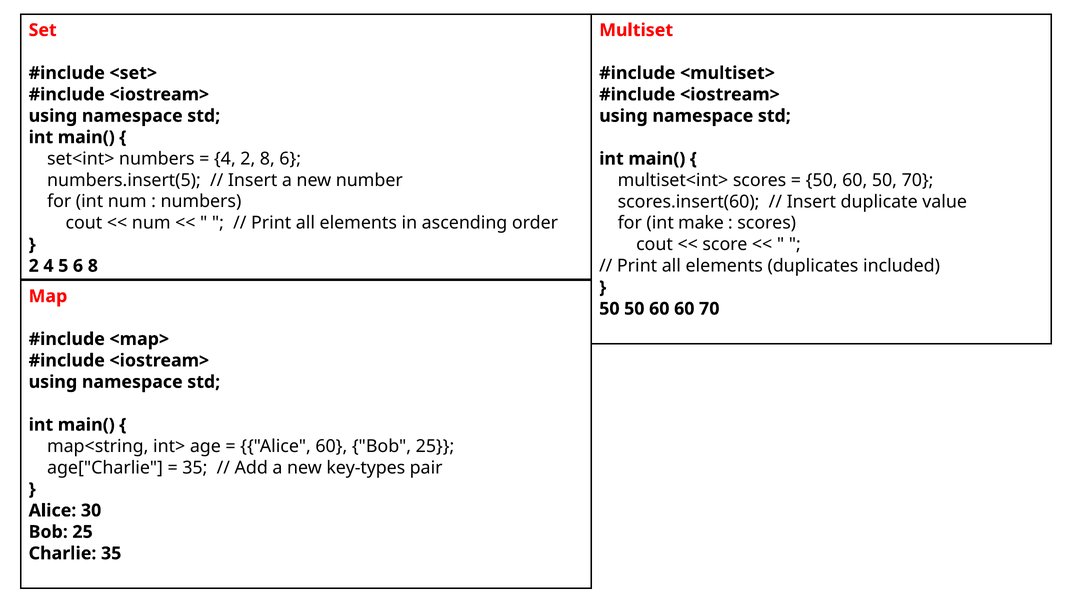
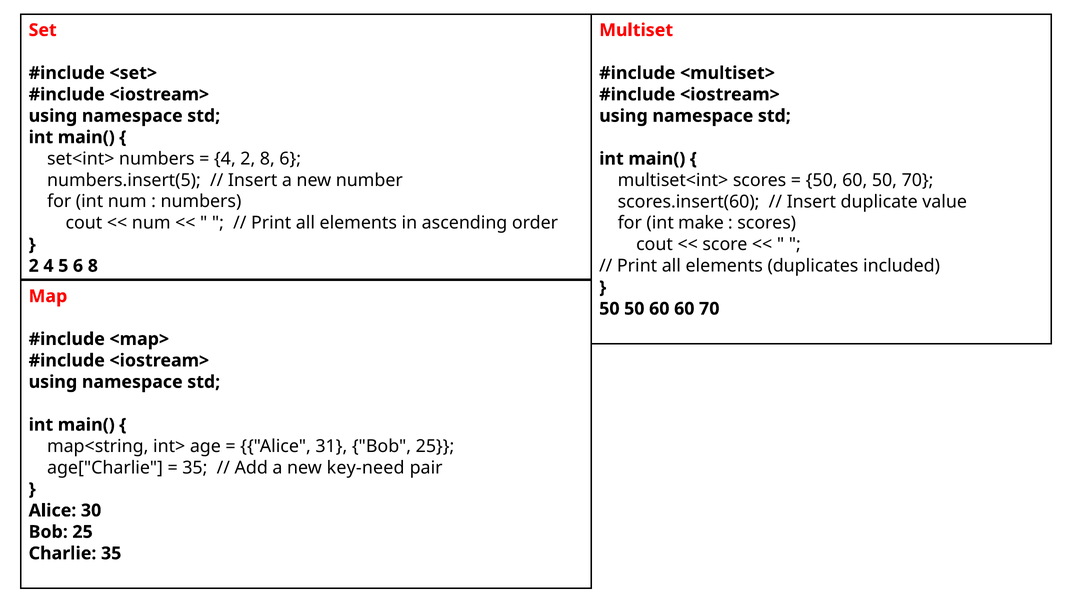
Alice 60: 60 -> 31 (331, 446)
key-types: key-types -> key-need (366, 468)
